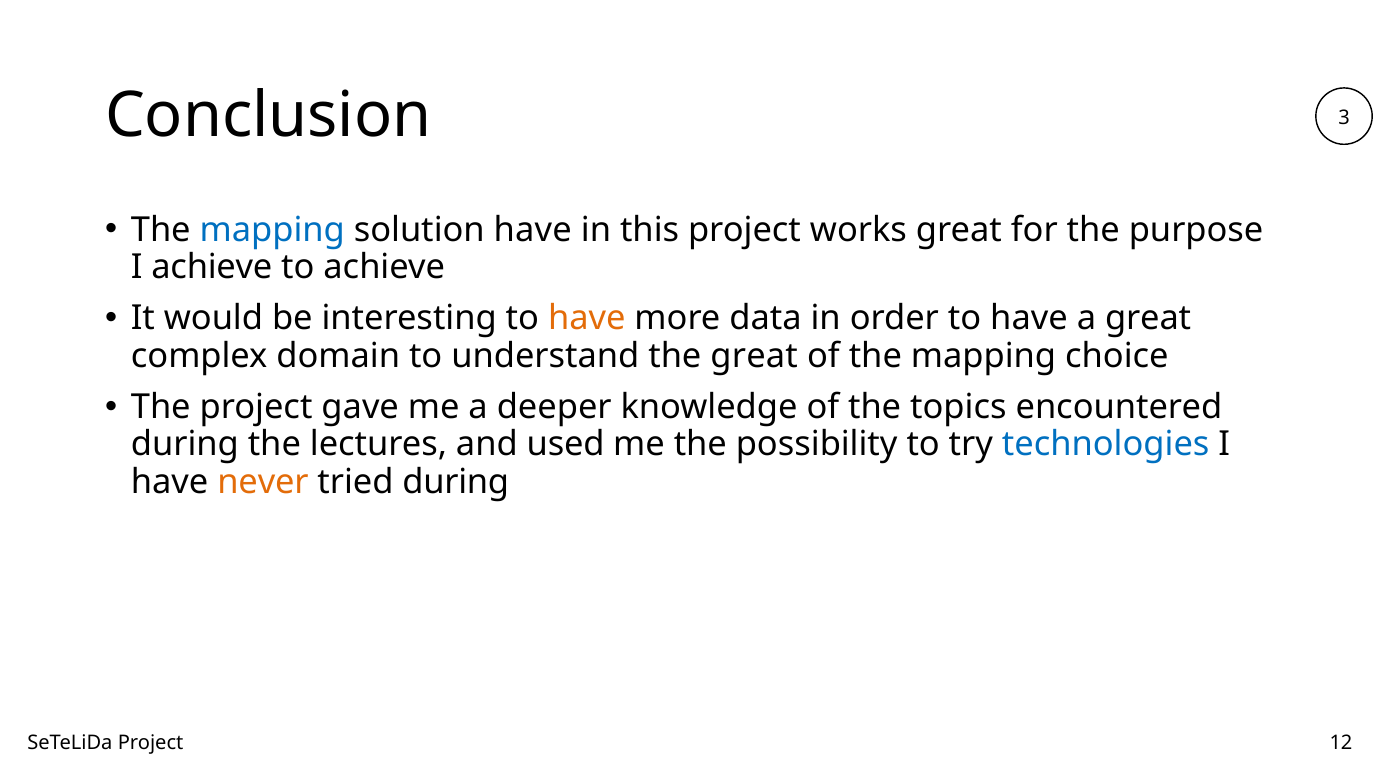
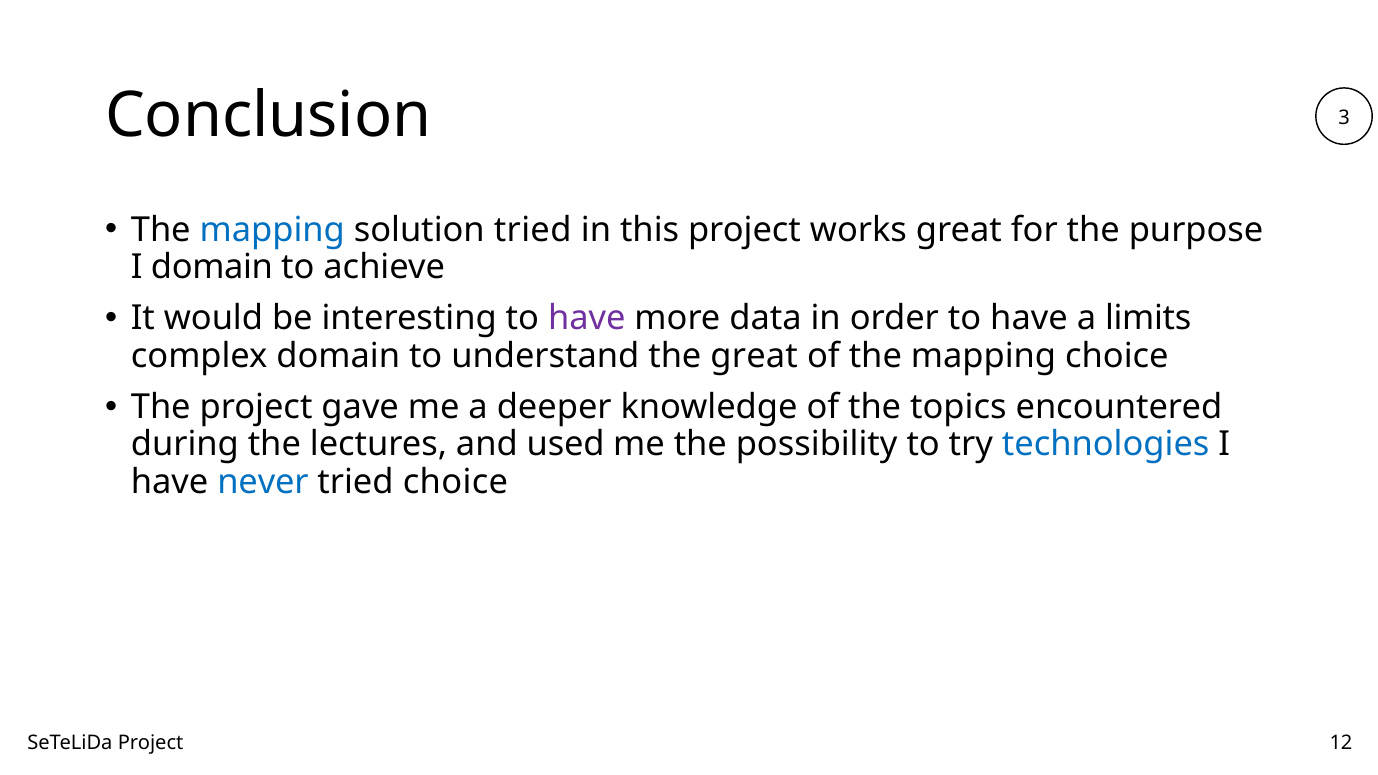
solution have: have -> tried (533, 230)
I achieve: achieve -> domain (212, 267)
have colour: orange -> purple (587, 319)
a great: great -> limits (1148, 319)
never colour: orange -> blue (263, 482)
tried during: during -> choice (455, 482)
